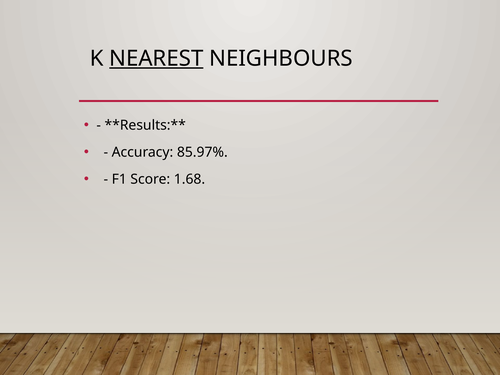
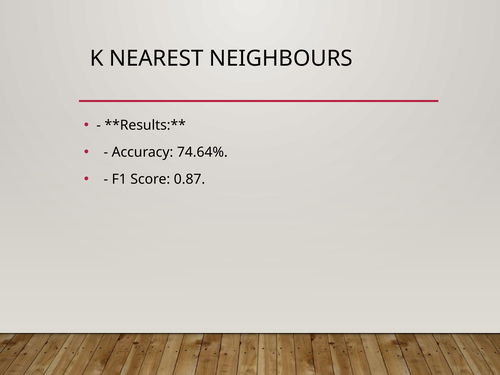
NEAREST underline: present -> none (156, 58)
85.97%: 85.97% -> 74.64% (202, 152)
1.68: 1.68 -> 0.87 (189, 179)
